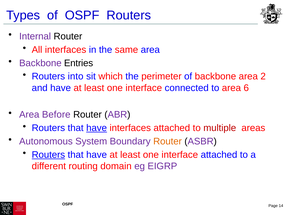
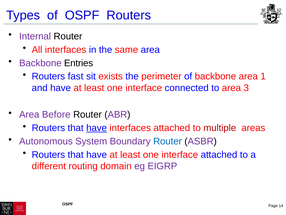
into: into -> fast (76, 76)
which: which -> exists (111, 76)
2: 2 -> 1 (263, 76)
6: 6 -> 3 (246, 88)
Router colour: orange -> blue (168, 141)
Routers underline: present -> none (48, 154)
